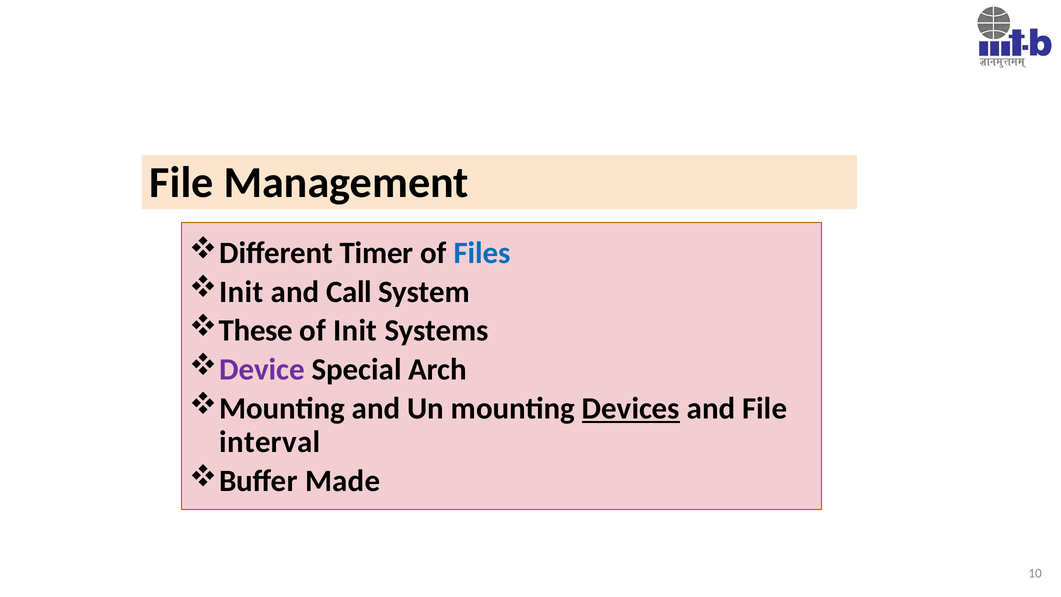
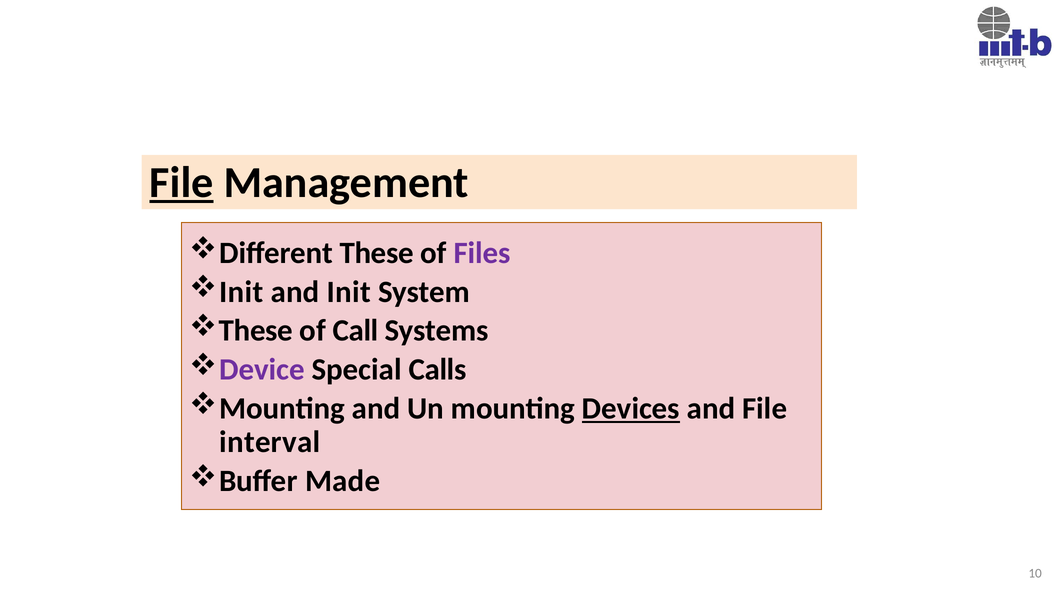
File underline: none -> present (182, 182)
Different Timer: Timer -> These (377, 253)
Files colour: blue -> purple (482, 253)
and Call: Call -> Init (349, 292)
of Init: Init -> Call (355, 331)
Arch: Arch -> Calls (437, 370)
